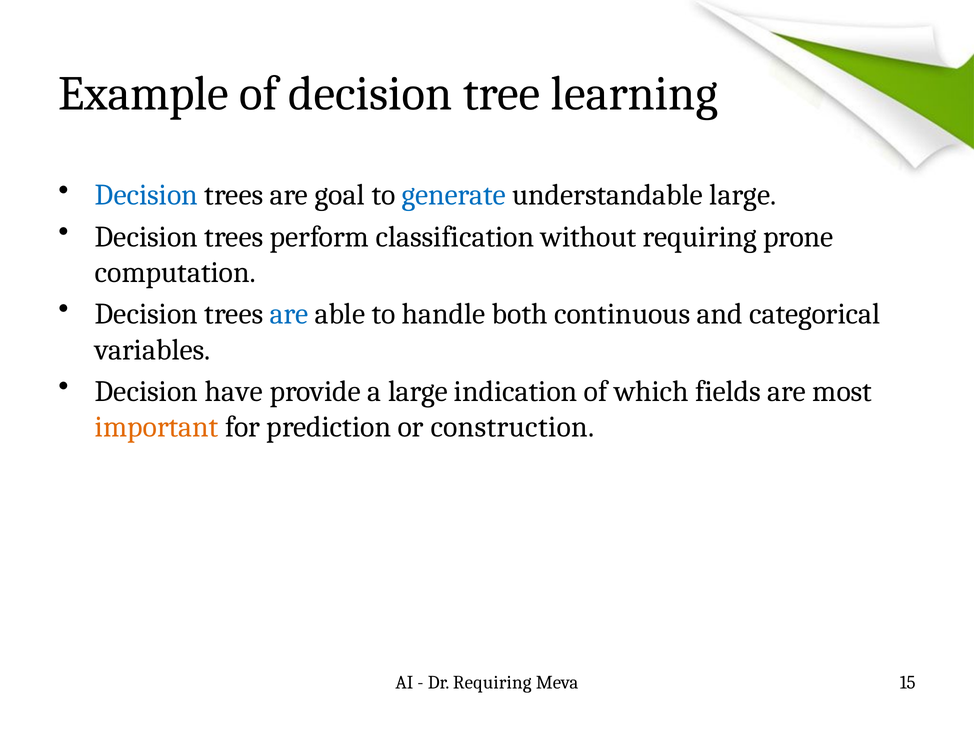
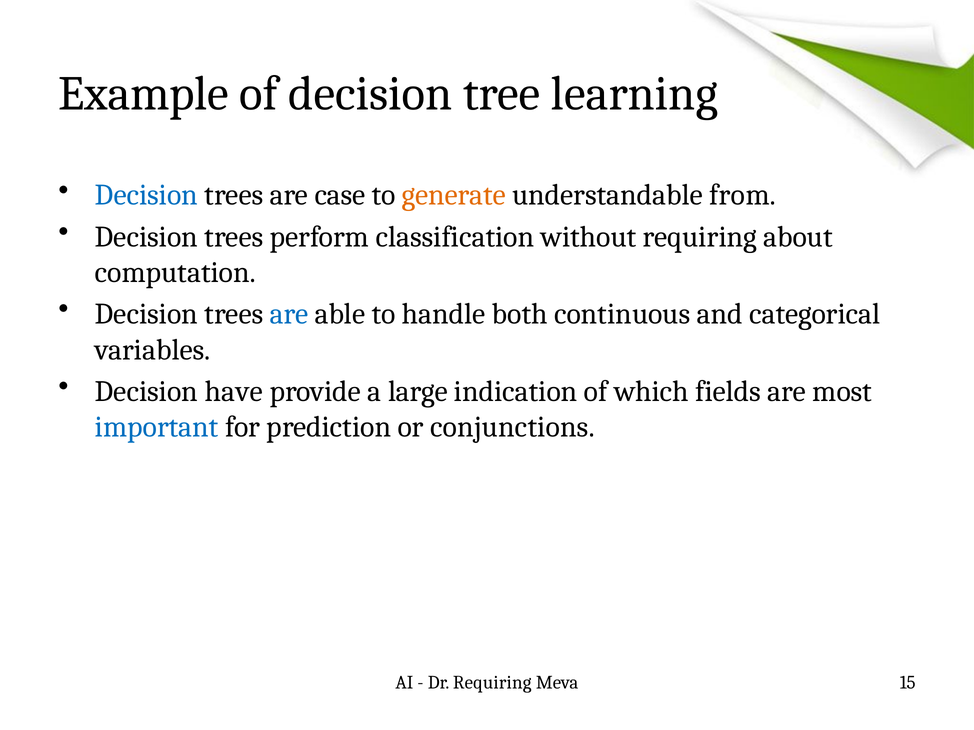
goal: goal -> case (340, 195)
generate colour: blue -> orange (454, 195)
understandable large: large -> from (743, 195)
prone: prone -> about (798, 237)
important colour: orange -> blue (157, 427)
construction: construction -> conjunctions (513, 427)
